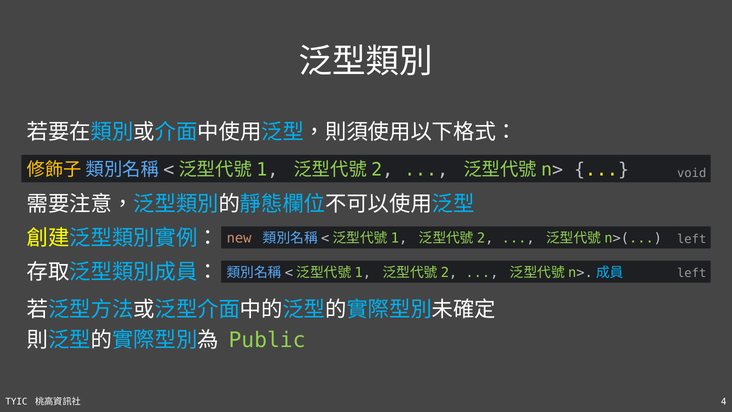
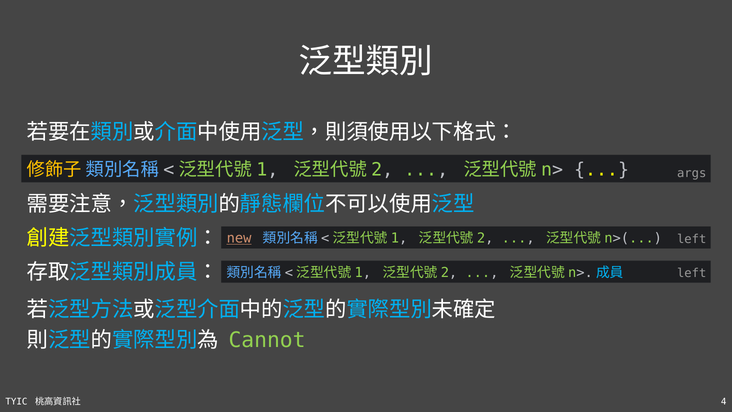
void: void -> args (692, 173)
new underline: none -> present (239, 238)
Public: Public -> Cannot (267, 340)
